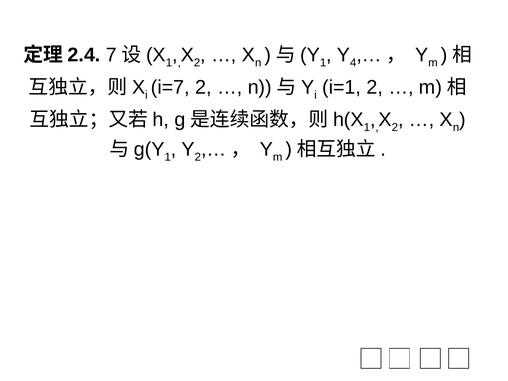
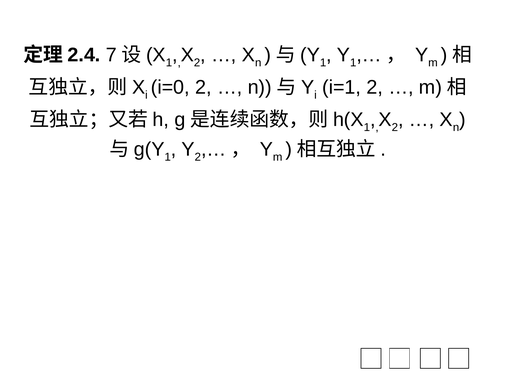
4: 4 -> 1 (353, 63)
i=7: i=7 -> i=0 (170, 87)
